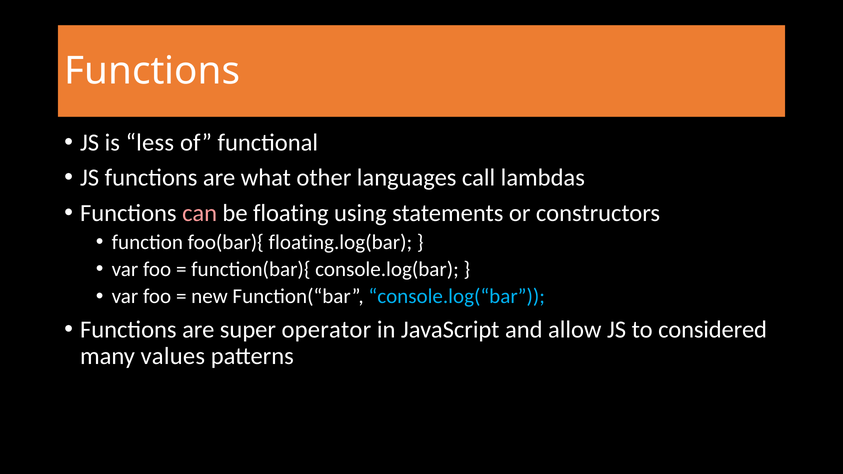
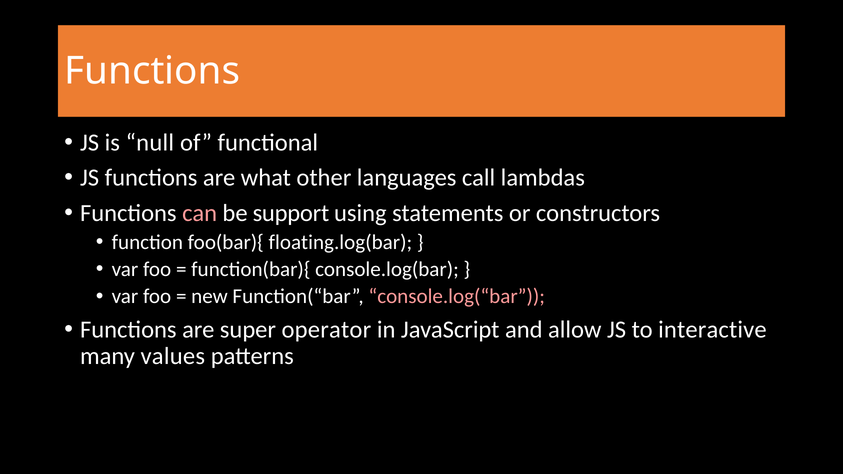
less: less -> null (150, 143)
floating: floating -> support (291, 213)
console.log(“bar colour: light blue -> pink (457, 297)
considered: considered -> interactive (712, 330)
